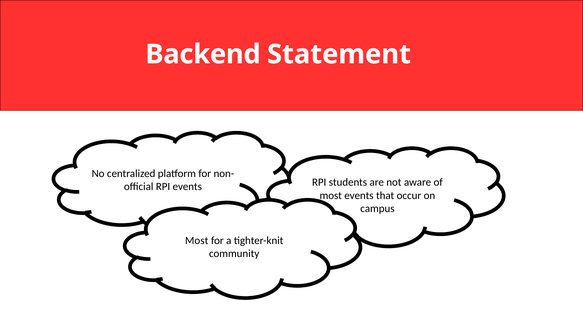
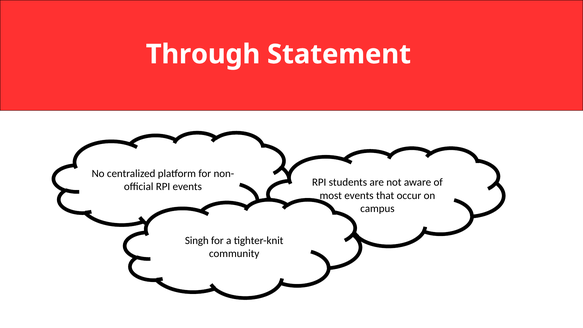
Backend: Backend -> Through (203, 54)
Most: Most -> Singh (197, 240)
